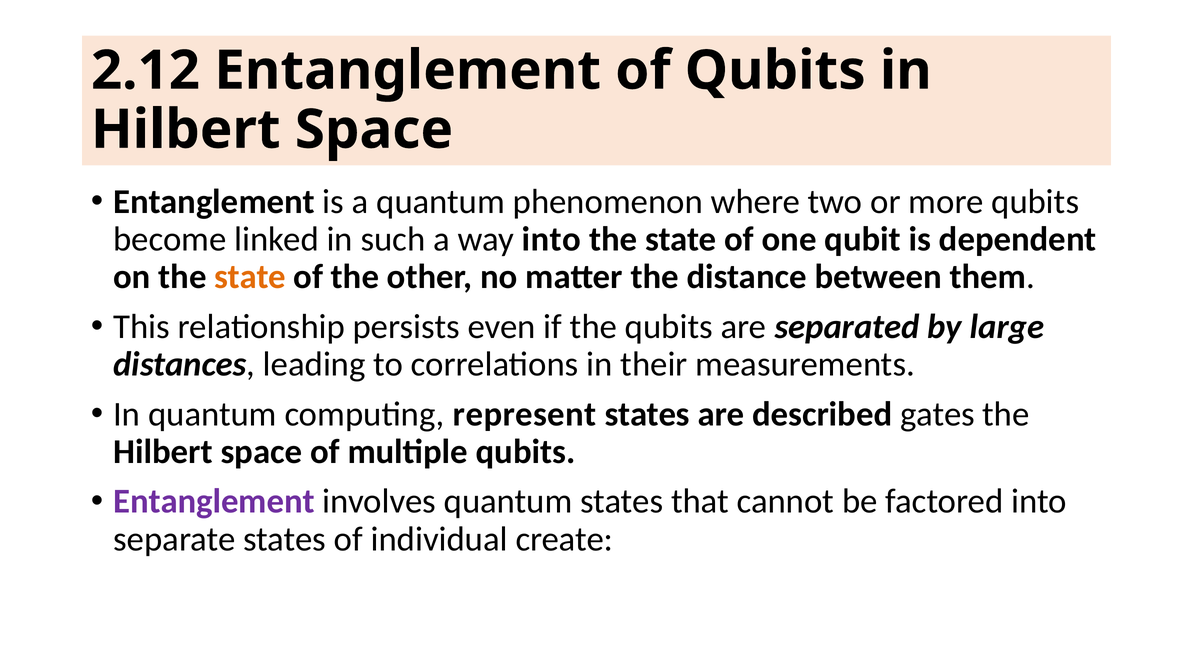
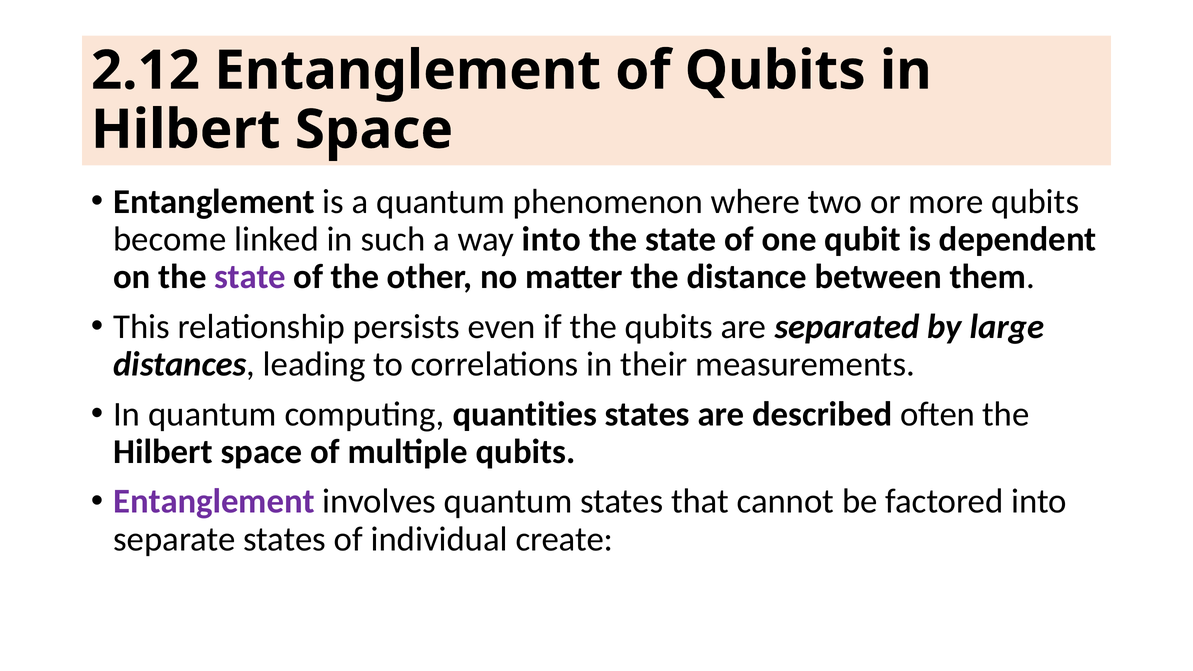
state colour: orange -> purple (250, 277)
represent: represent -> quantities (525, 414)
gates: gates -> often (938, 414)
